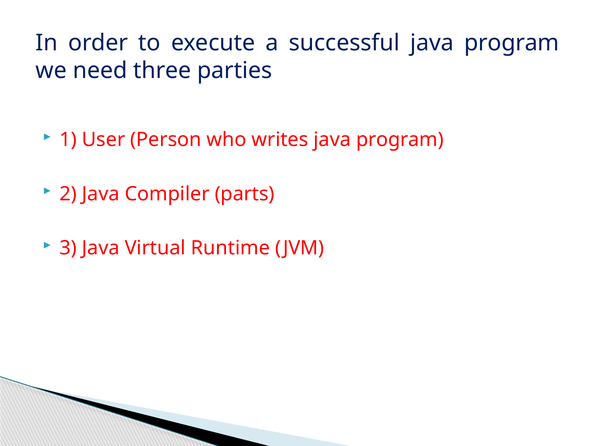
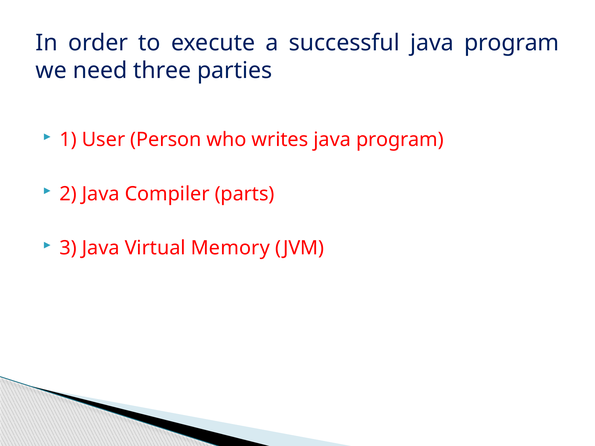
Runtime: Runtime -> Memory (230, 248)
